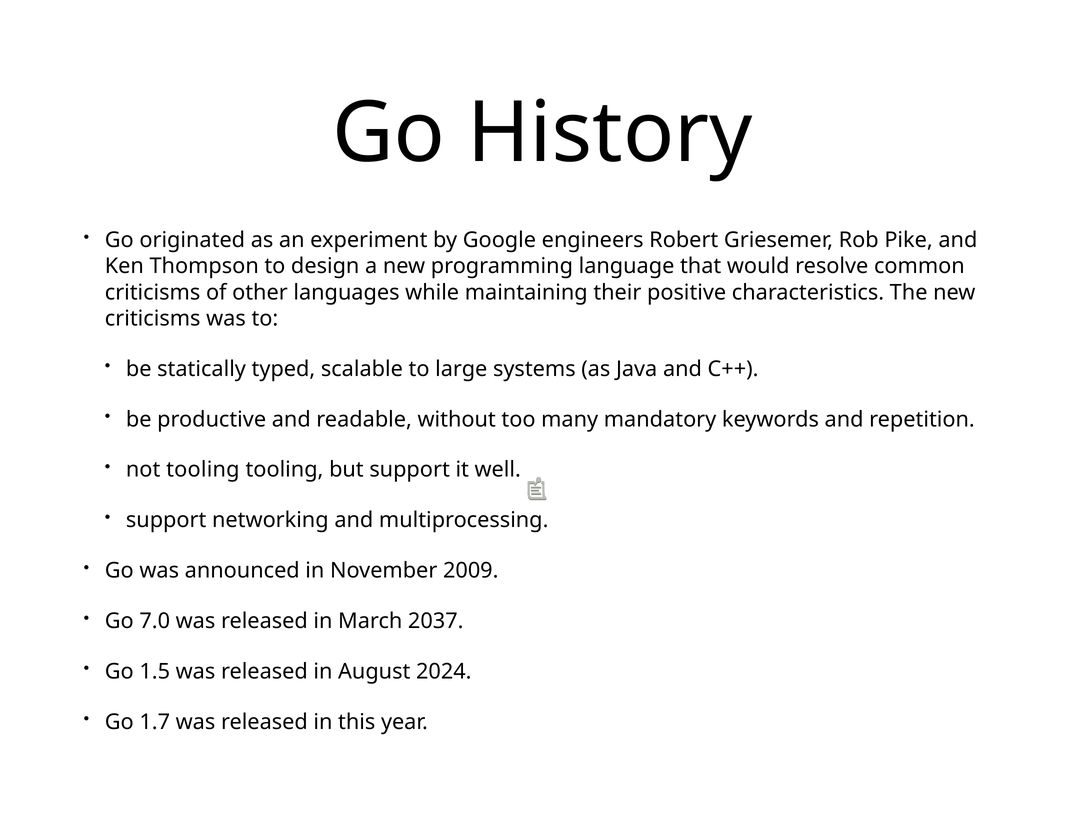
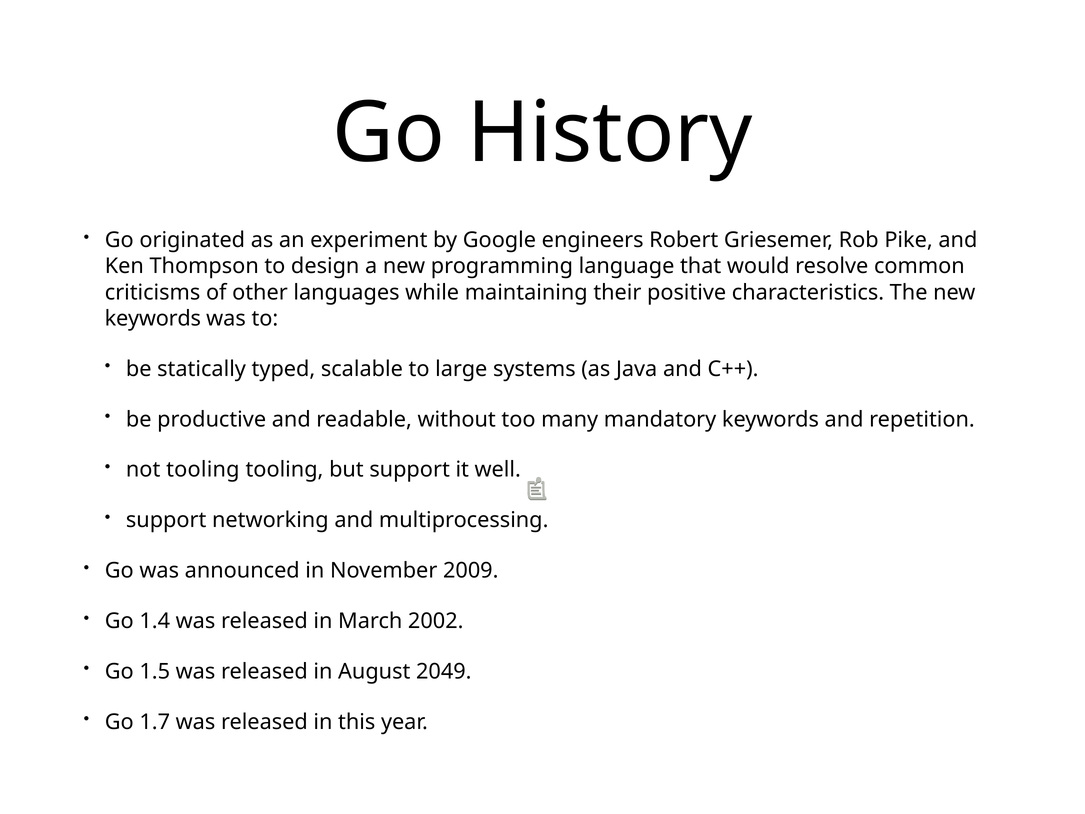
criticisms: criticisms -> keywords (153, 318)
7.0: 7.0 -> 1.4 (155, 621)
2037: 2037 -> 2002 (436, 621)
2024: 2024 -> 2049 (444, 671)
